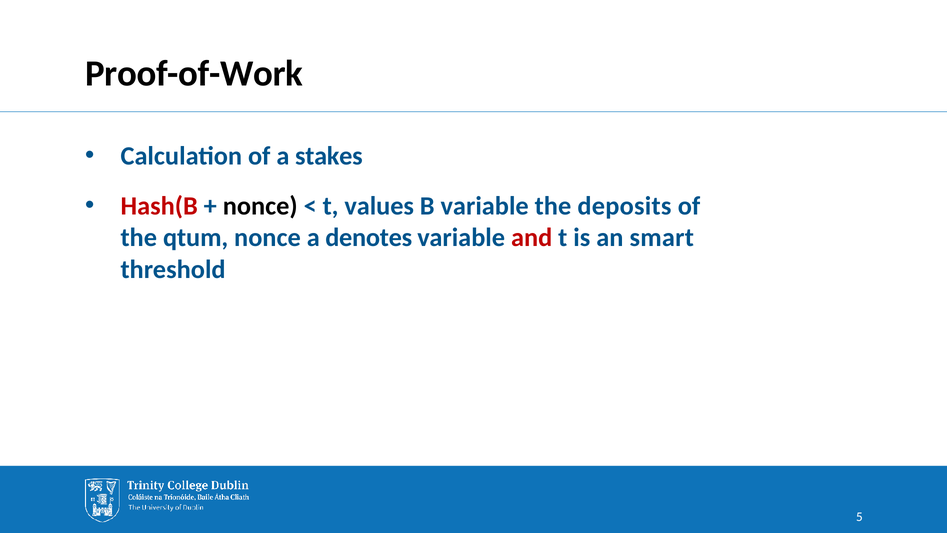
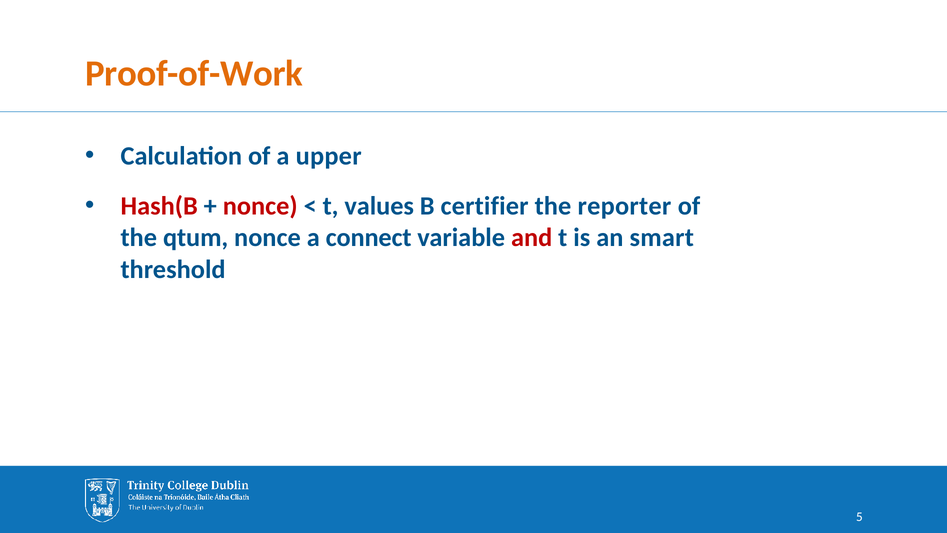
Proof-of-Work colour: black -> orange (194, 73)
stakes: stakes -> upper (329, 156)
nonce colour: black -> red (260, 206)
B variable: variable -> certifier (485, 206)
deposits: deposits -> reporter (624, 206)
denotes: denotes -> connect (369, 238)
